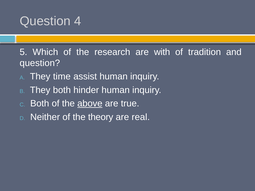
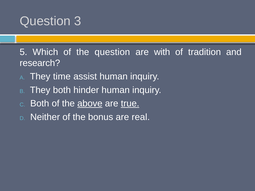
4: 4 -> 3 (78, 21)
the research: research -> question (112, 52)
question: question -> research (40, 63)
true underline: none -> present (130, 104)
theory: theory -> bonus (101, 117)
